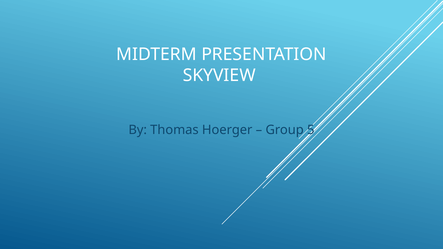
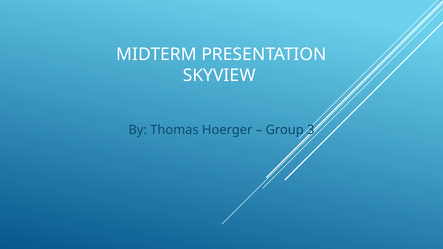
5: 5 -> 3 (311, 130)
